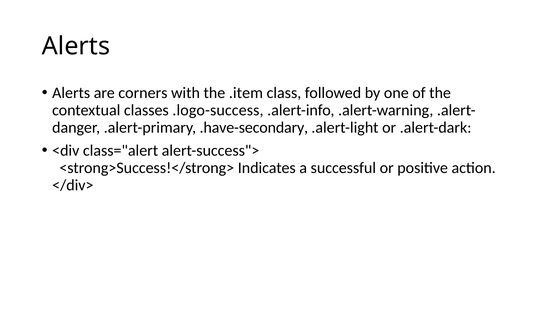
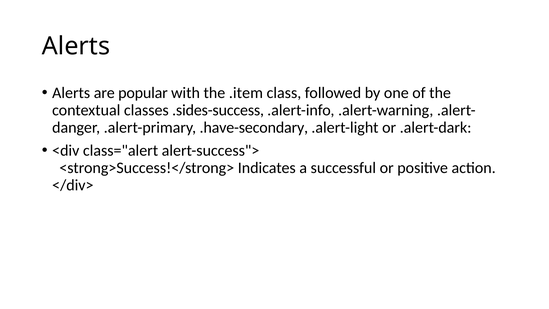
corners: corners -> popular (143, 93)
.logo-success: .logo-success -> .sides-success (218, 110)
